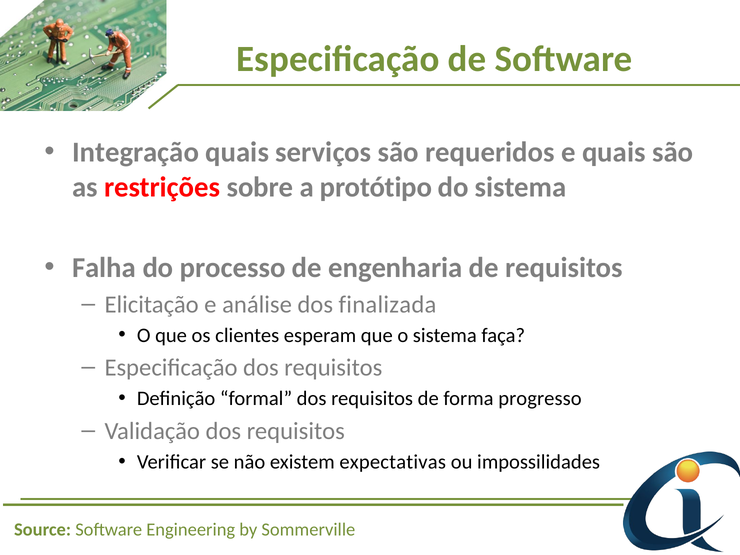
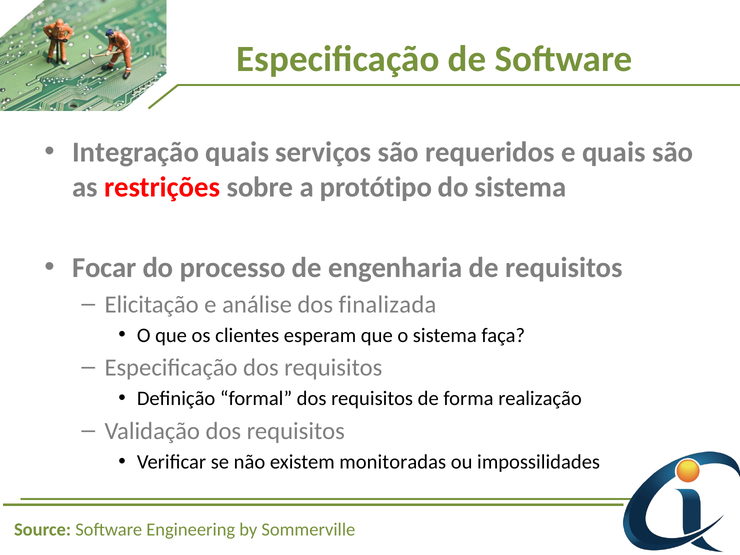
Falha: Falha -> Focar (104, 268)
progresso: progresso -> realização (540, 399)
expectativas: expectativas -> monitoradas (393, 462)
